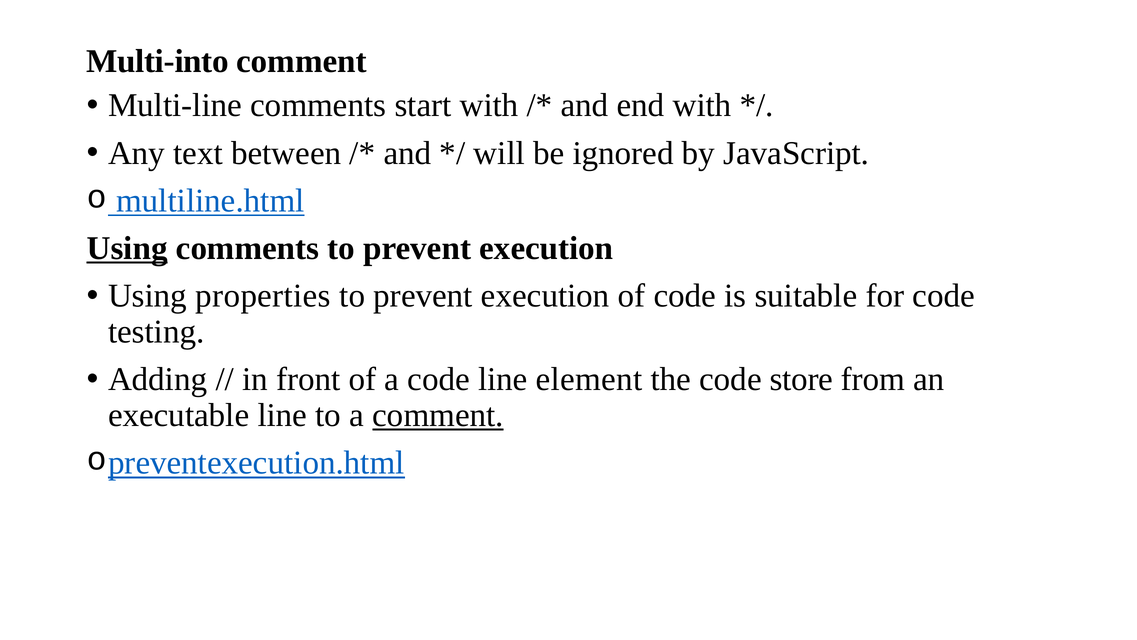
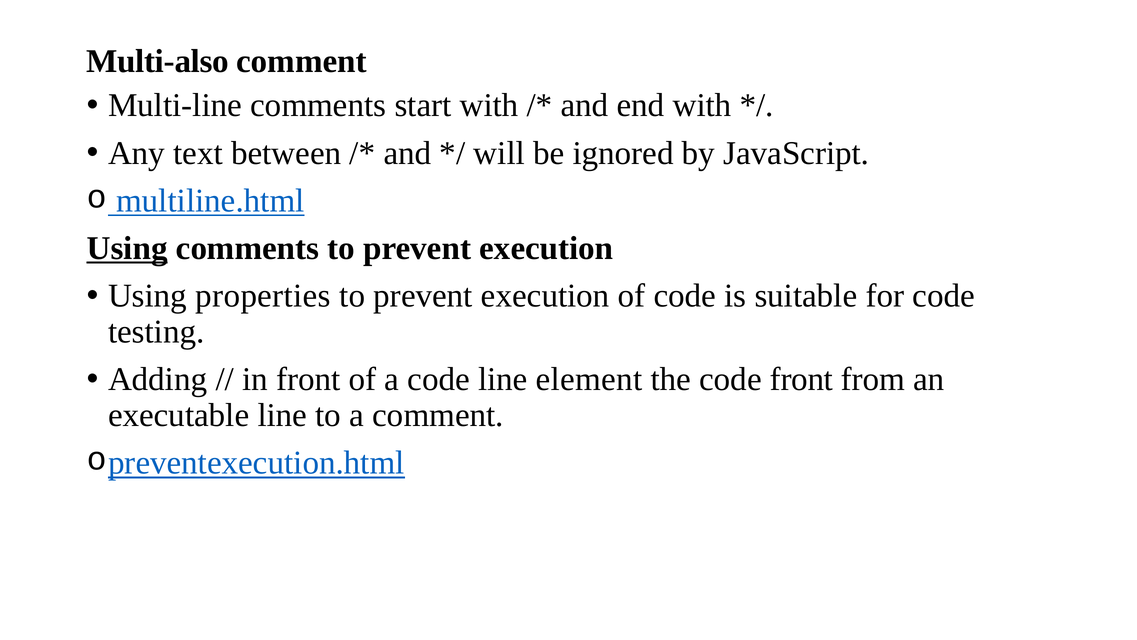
Multi-into: Multi-into -> Multi-also (158, 61)
code store: store -> front (801, 379)
comment underline: present -> none (438, 415)
